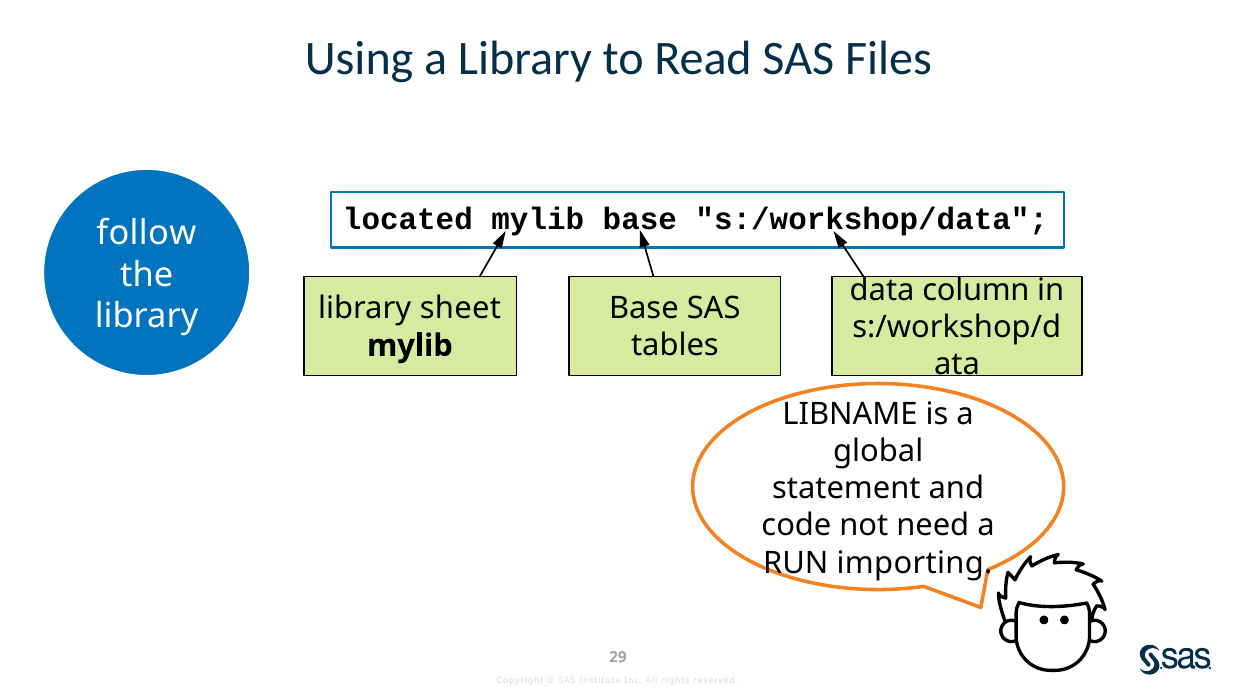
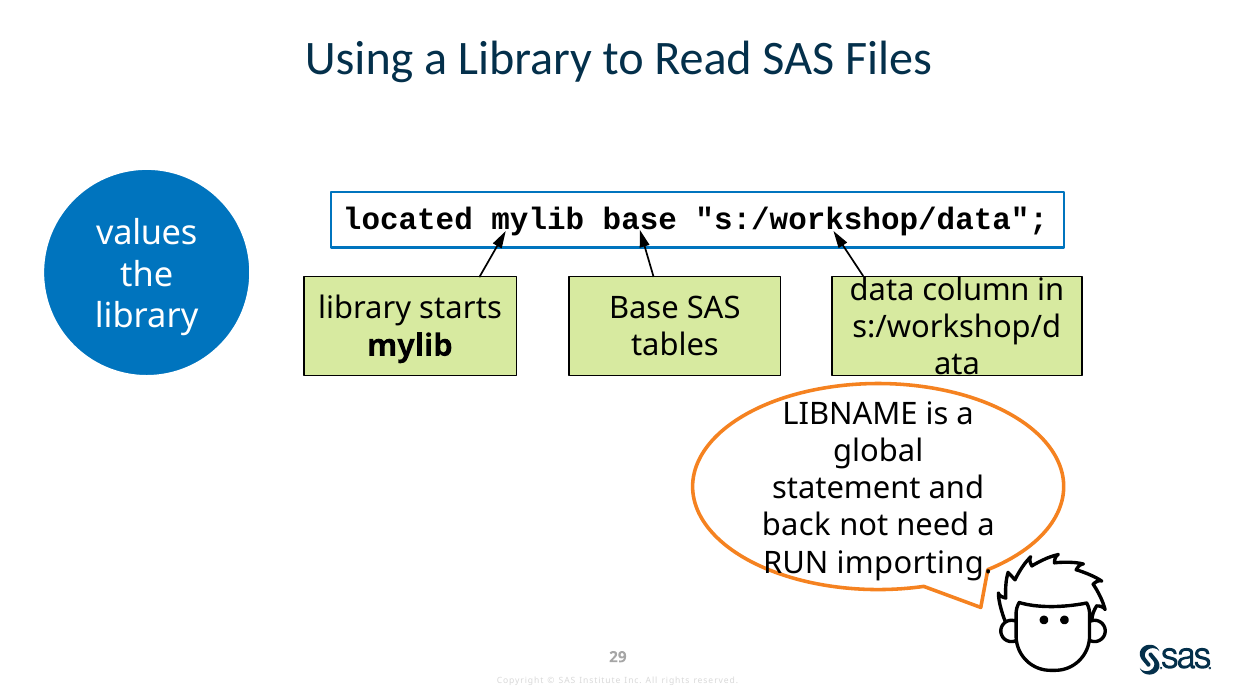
follow: follow -> values (147, 234)
sheet: sheet -> starts (461, 308)
code: code -> back (796, 526)
